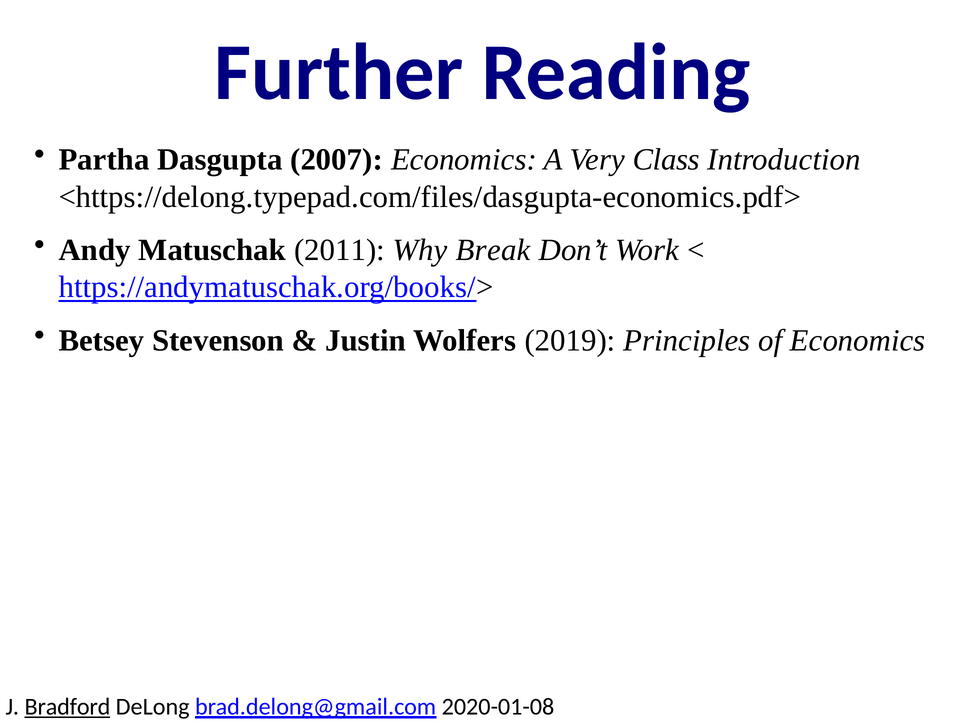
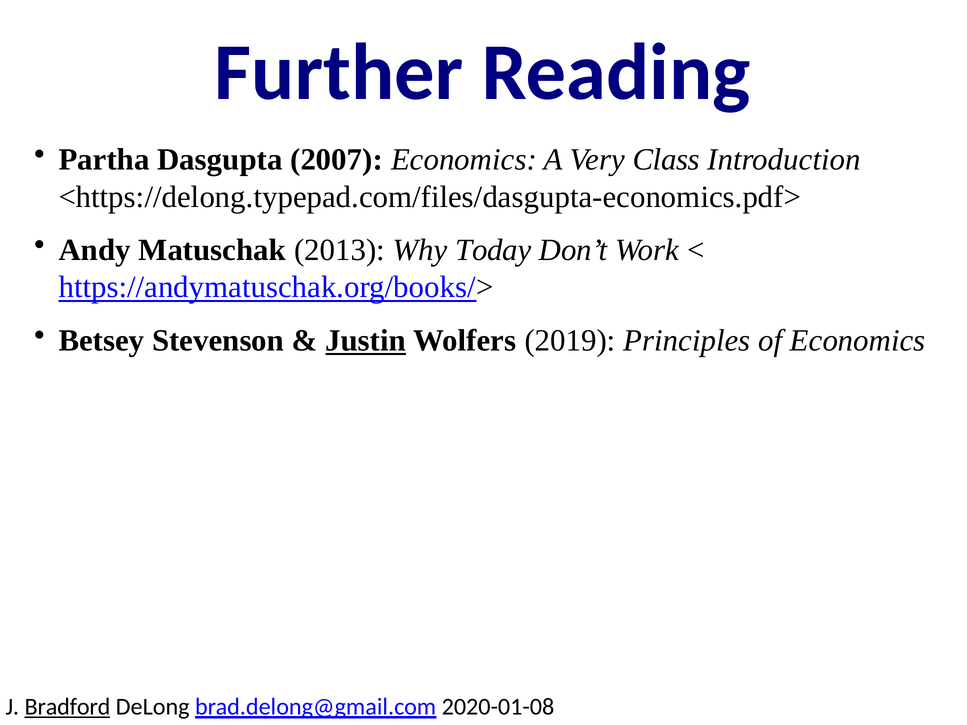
2011: 2011 -> 2013 (339, 250)
Break: Break -> Today (493, 250)
Justin underline: none -> present (366, 341)
